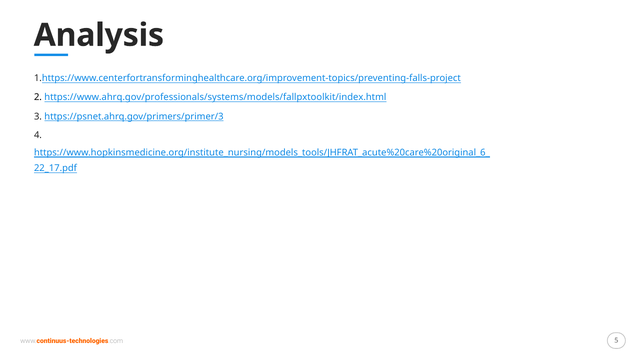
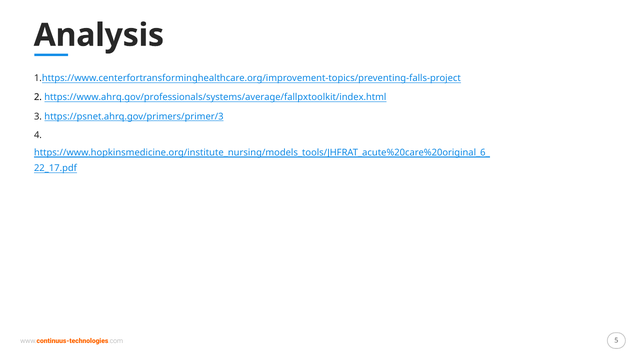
https://www.ahrq.gov/professionals/systems/models/fallpxtoolkit/index.html: https://www.ahrq.gov/professionals/systems/models/fallpxtoolkit/index.html -> https://www.ahrq.gov/professionals/systems/average/fallpxtoolkit/index.html (215, 97)
